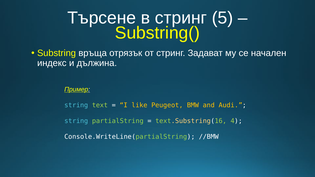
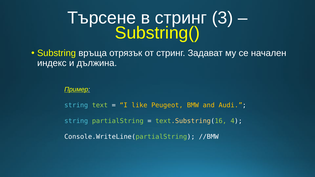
5: 5 -> 3 (223, 18)
